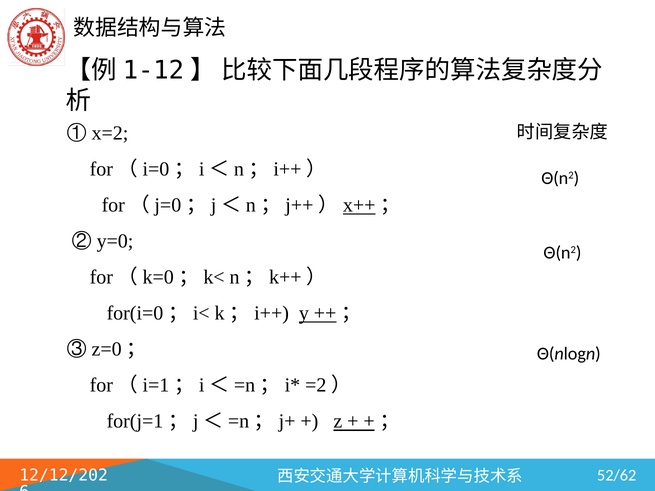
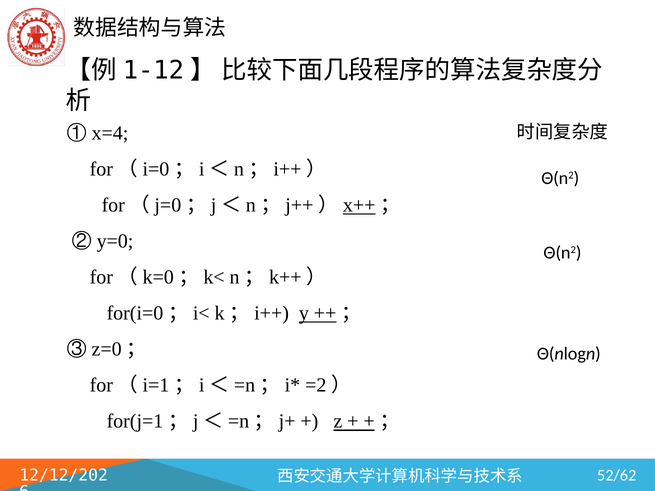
x=2: x=2 -> x=4 (110, 133)
